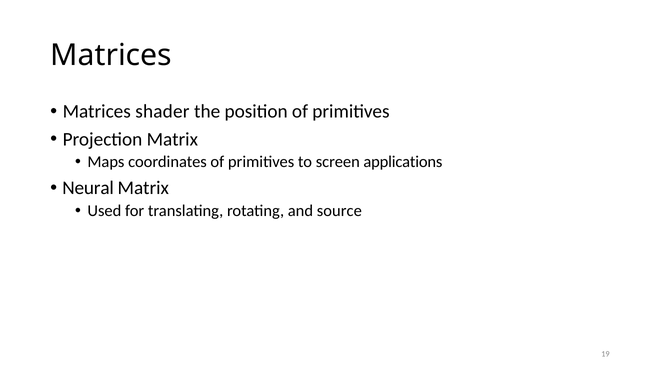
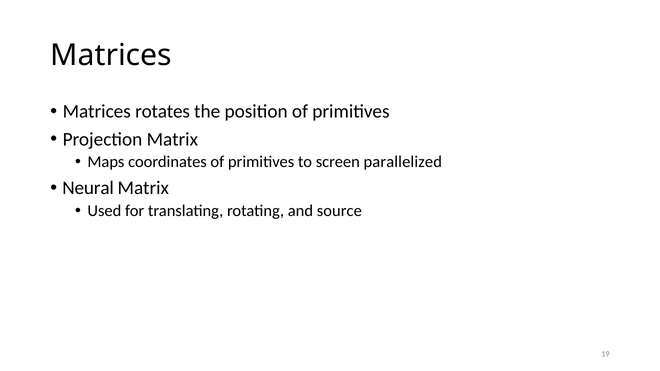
shader: shader -> rotates (163, 112)
applications: applications -> parallelized (403, 162)
